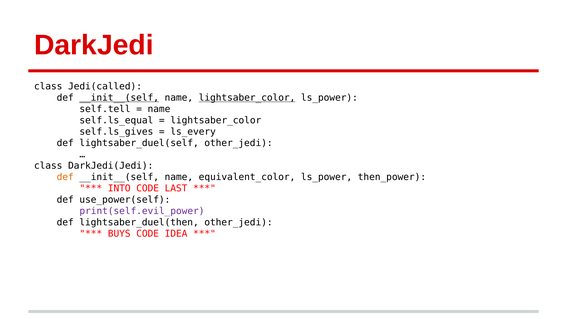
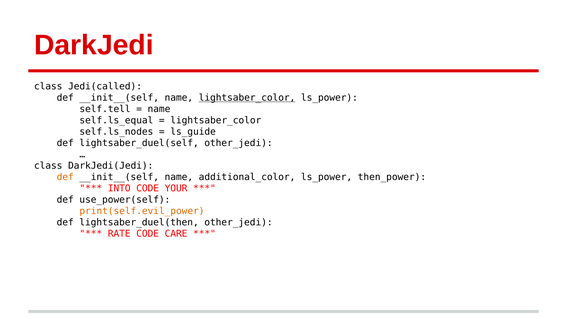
__init__(self underline: present -> none (119, 98)
self.ls_gives: self.ls_gives -> self.ls_nodes (116, 132)
ls_every: ls_every -> ls_guide (193, 132)
equivalent_color: equivalent_color -> additional_color (247, 177)
LAST: LAST -> YOUR (176, 188)
print(self.evil_power colour: purple -> orange (142, 211)
BUYS: BUYS -> RATE (119, 234)
IDEA: IDEA -> CARE (176, 234)
